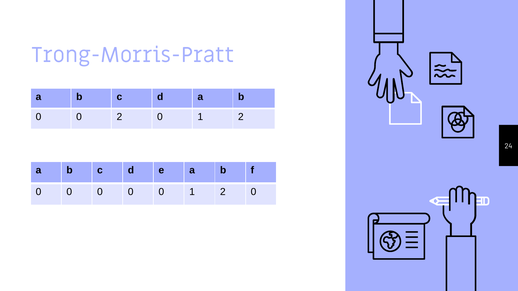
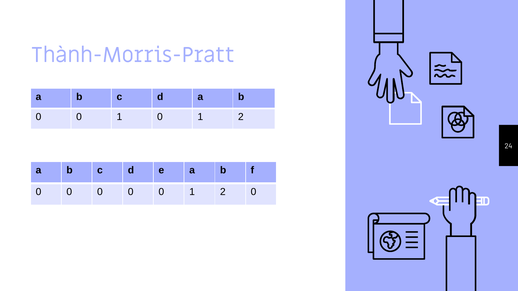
Trong-Morris-Pratt: Trong-Morris-Pratt -> Thành-Morris-Pratt (133, 55)
2: 2 -> 1 (119, 117)
